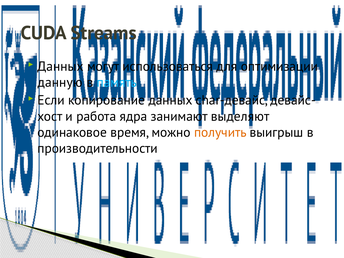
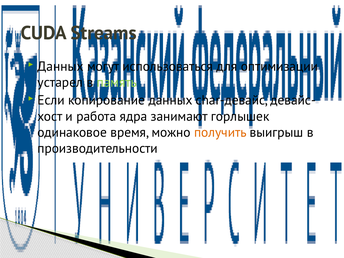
данную: данную -> устарел (60, 82)
память colour: light blue -> light green (117, 82)
выделяют: выделяют -> горлышек (240, 116)
